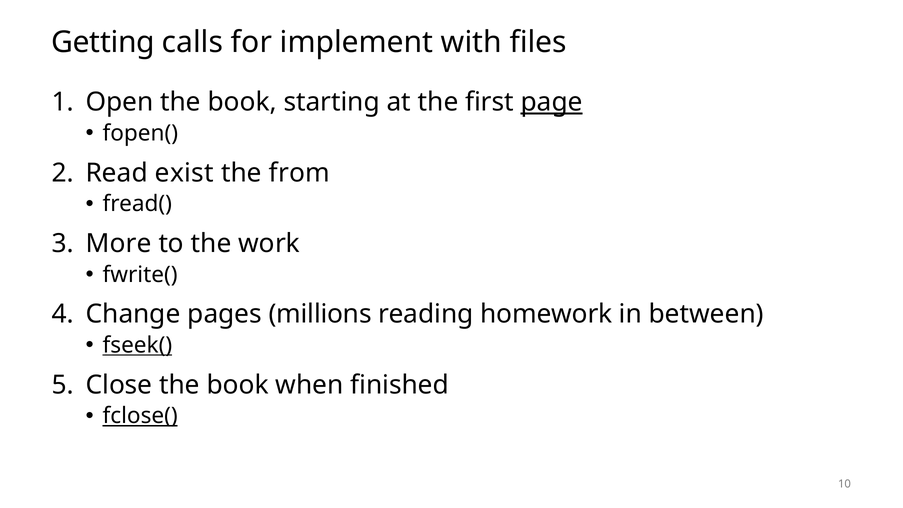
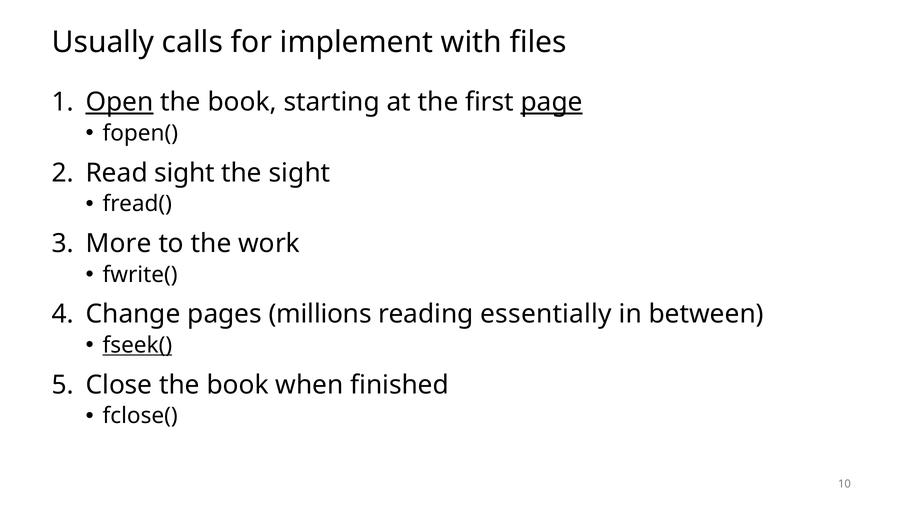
Getting: Getting -> Usually (103, 42)
Open underline: none -> present (120, 102)
Read exist: exist -> sight (185, 173)
the from: from -> sight (300, 173)
homework: homework -> essentially (546, 314)
fclose( underline: present -> none (140, 416)
